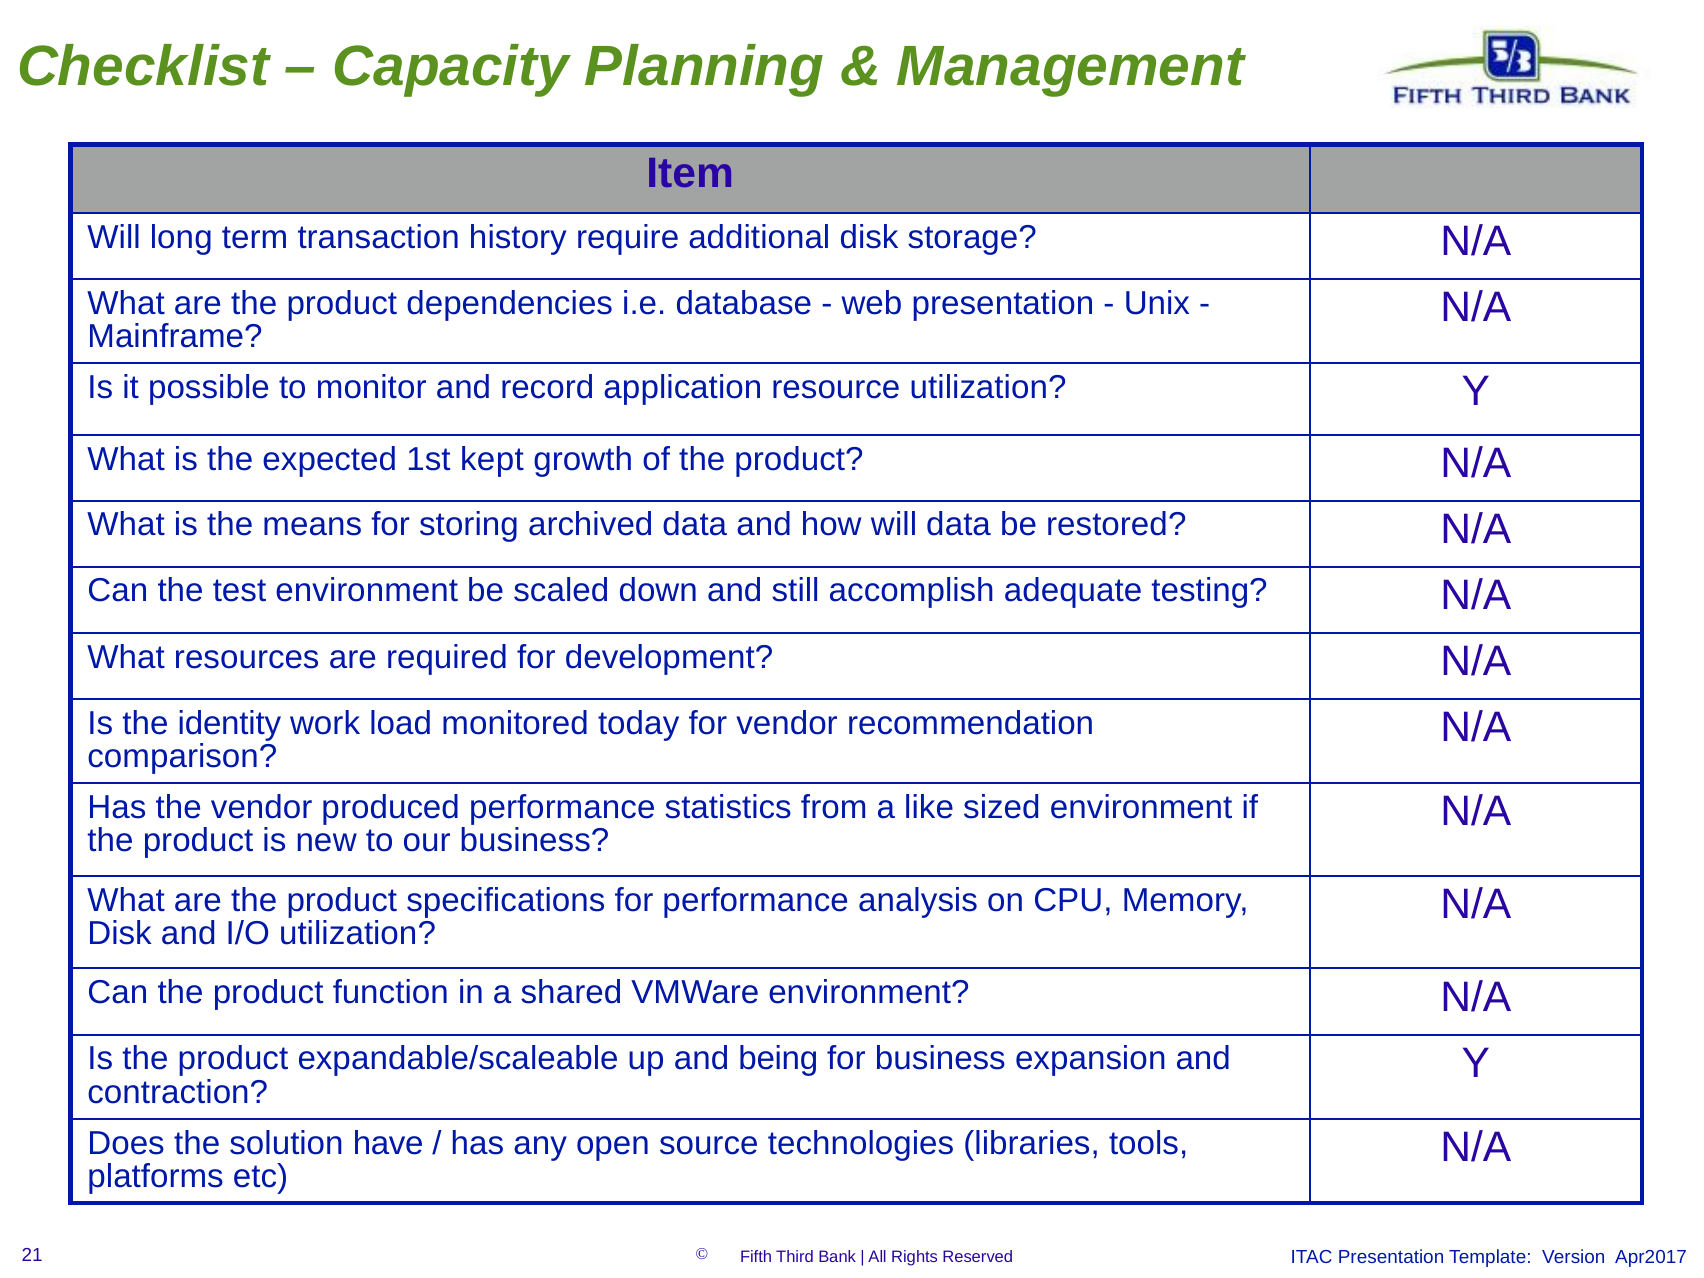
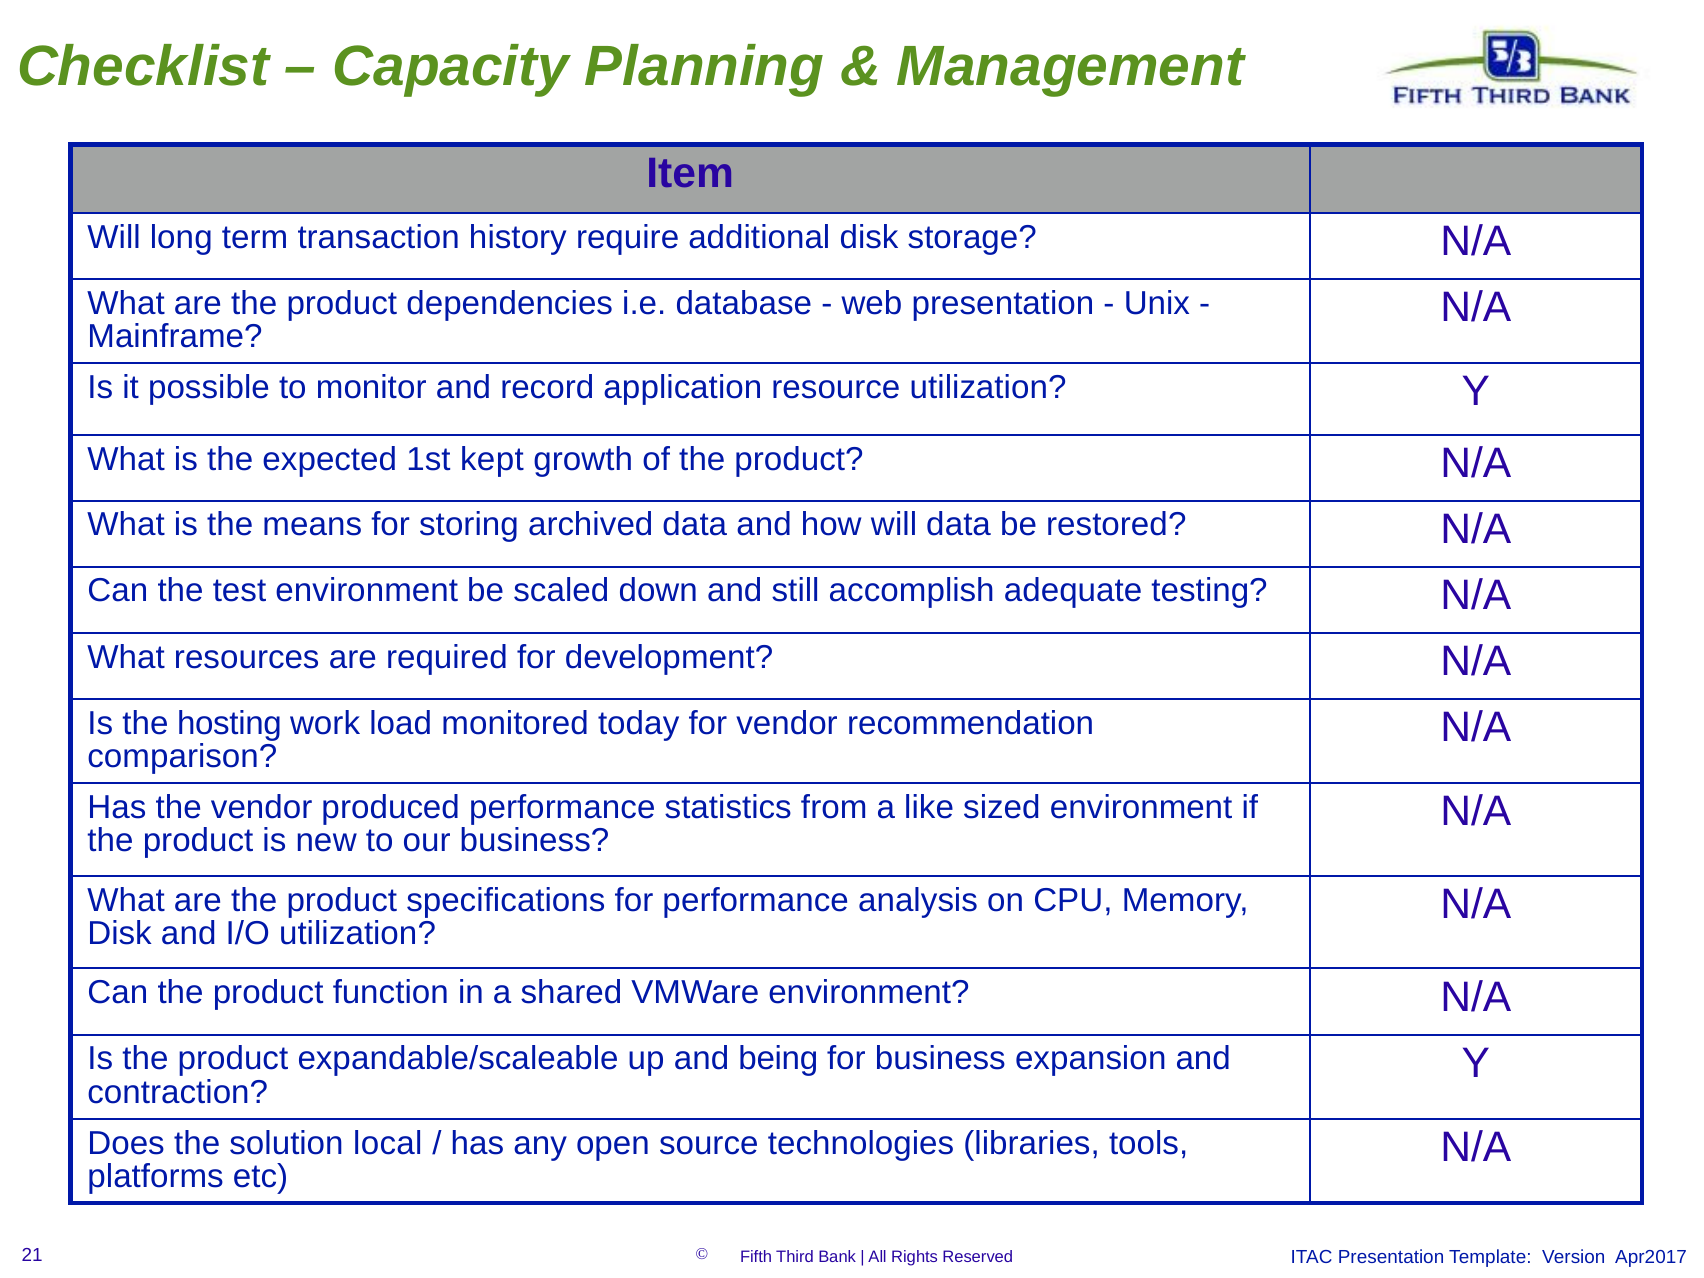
identity: identity -> hosting (229, 723)
have: have -> local (388, 1143)
